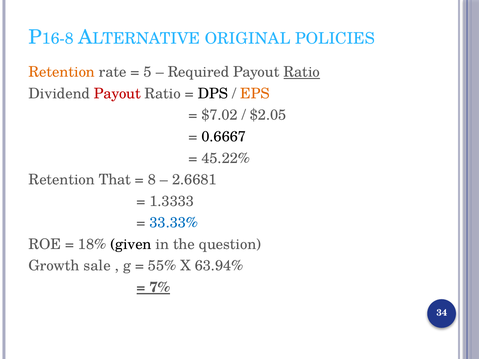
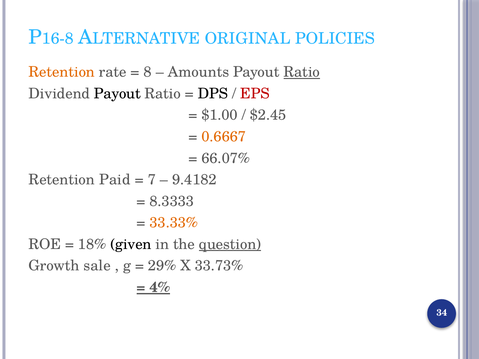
5: 5 -> 8 (148, 72)
Required: Required -> Amounts (199, 72)
Payout colour: red -> black (117, 94)
EPS colour: orange -> red (255, 94)
$7.02: $7.02 -> $1.00 (220, 115)
$2.05: $2.05 -> $2.45 (268, 115)
0.6667 colour: black -> orange (224, 137)
45.22%: 45.22% -> 66.07% (226, 158)
That: That -> Paid (115, 180)
8: 8 -> 7 (152, 180)
2.6681: 2.6681 -> 9.4182 (194, 180)
1.3333: 1.3333 -> 8.3333 (172, 201)
33.33% colour: blue -> orange (174, 223)
question underline: none -> present (230, 244)
55%: 55% -> 29% (162, 266)
63.94%: 63.94% -> 33.73% (219, 266)
7%: 7% -> 4% (160, 288)
